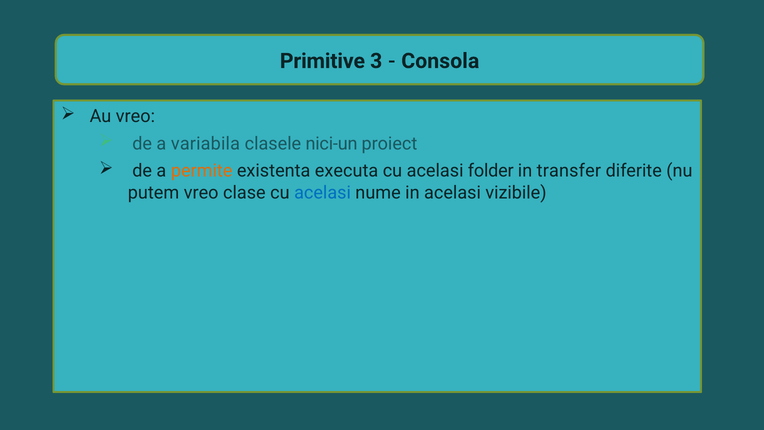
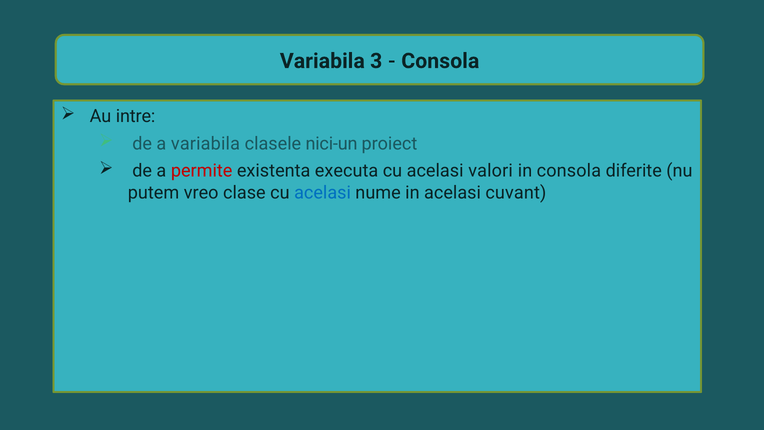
Primitive: Primitive -> Variabila (322, 61)
Au vreo: vreo -> intre (136, 116)
permite colour: orange -> red (202, 171)
folder: folder -> valori (491, 171)
in transfer: transfer -> consola (569, 171)
vizibile: vizibile -> cuvant (516, 193)
